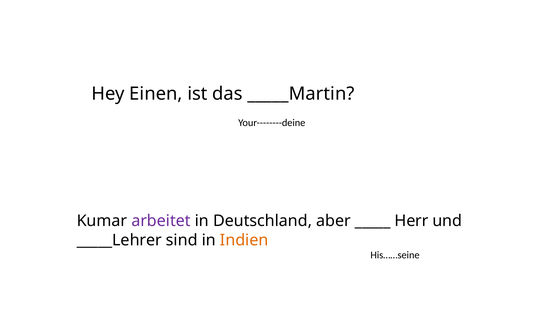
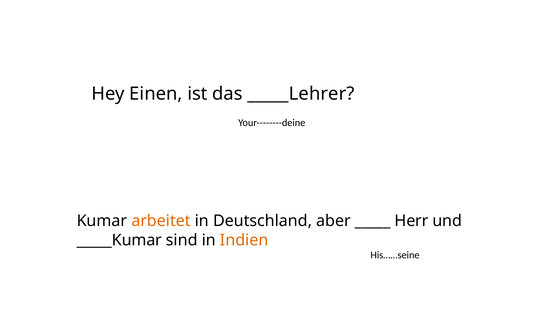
_____Martin: _____Martin -> _____Lehrer (301, 94)
arbeitet colour: purple -> orange (161, 221)
_____Lehrer: _____Lehrer -> _____Kumar (119, 240)
